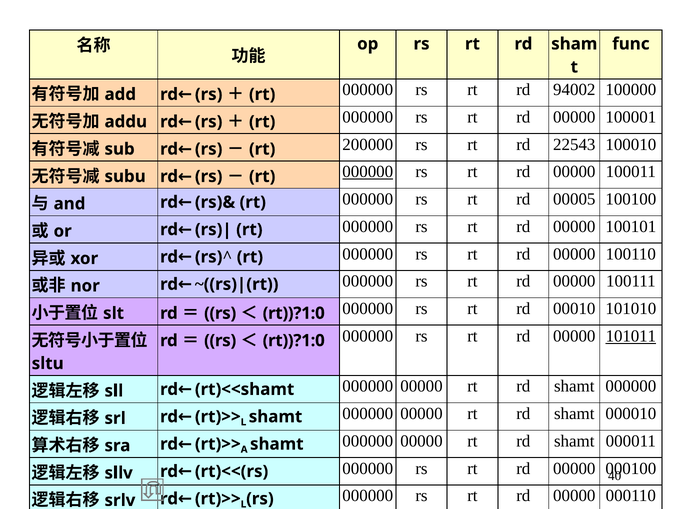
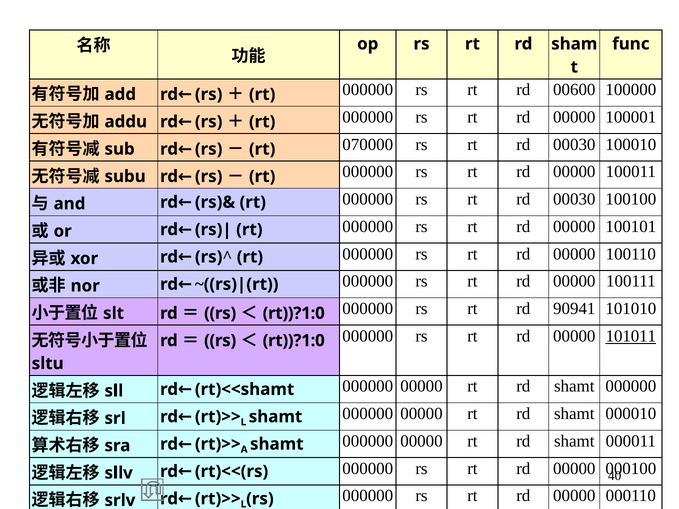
94002: 94002 -> 00600 (574, 90)
200000: 200000 -> 070000 (368, 145)
22543: 22543 -> 00030 (574, 145)
000000 underline: present -> none (368, 172)
00005: 00005 -> 00030 (574, 199)
00010: 00010 -> 90941 (574, 309)
